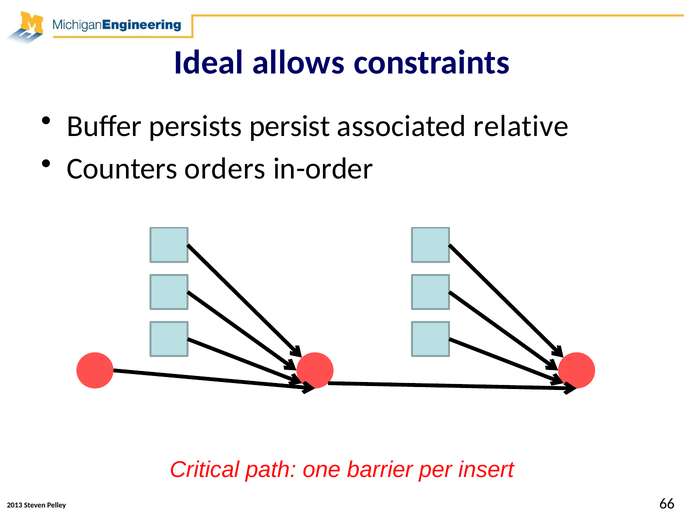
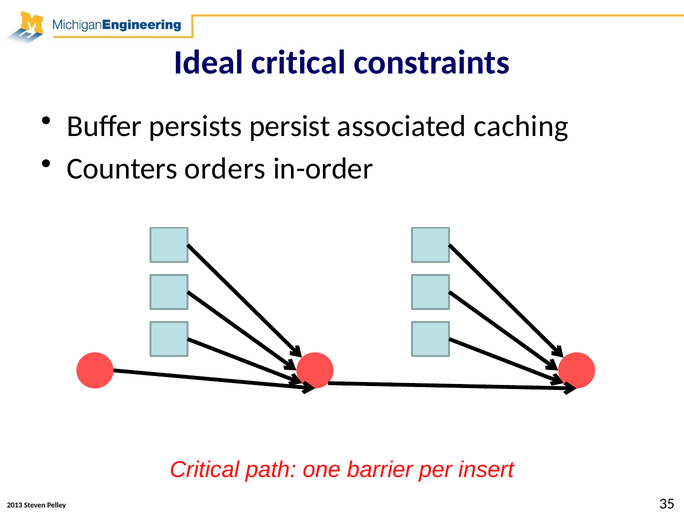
Ideal allows: allows -> critical (299, 62)
relative: relative -> caching (521, 126)
66: 66 -> 35 (667, 504)
